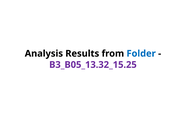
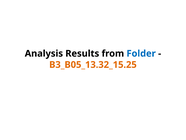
B3_B05_13.32_15.25 colour: purple -> orange (93, 65)
